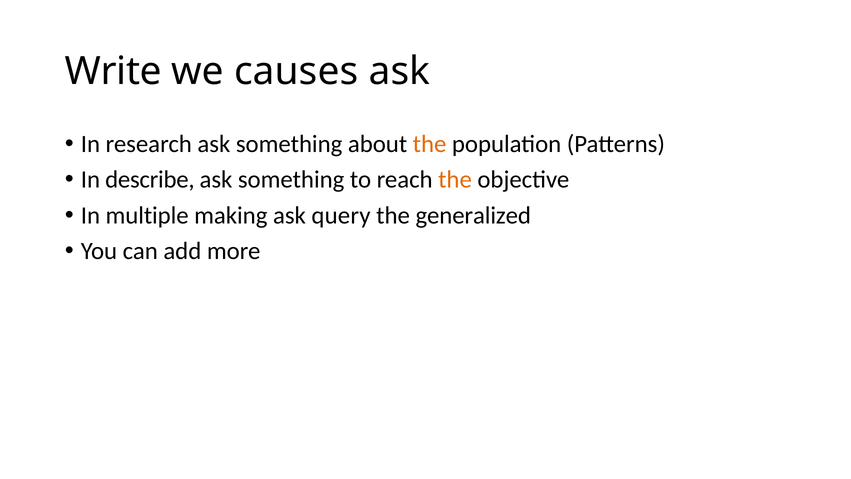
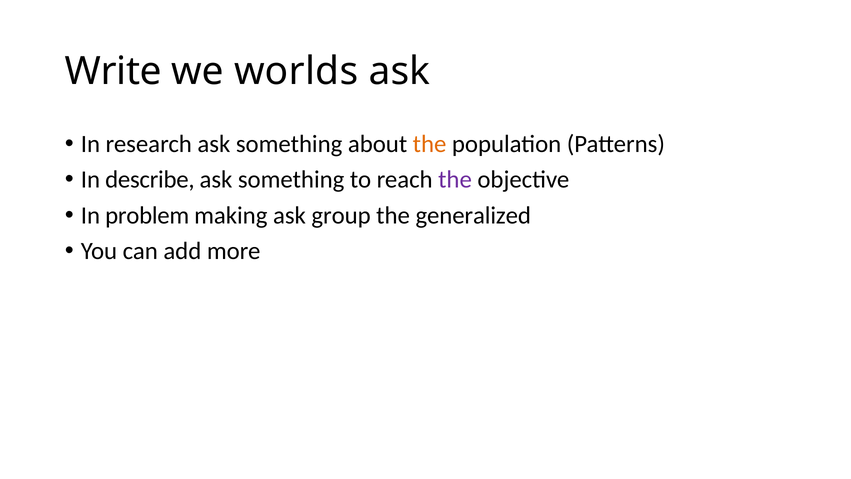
causes: causes -> worlds (296, 71)
the colour: orange -> purple (455, 180)
multiple: multiple -> problem (147, 215)
query: query -> group (341, 215)
